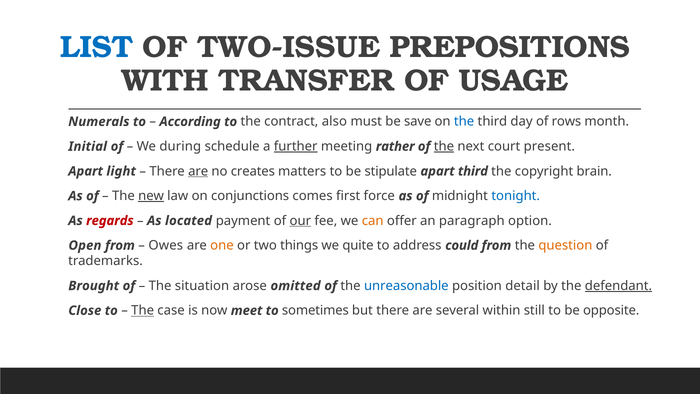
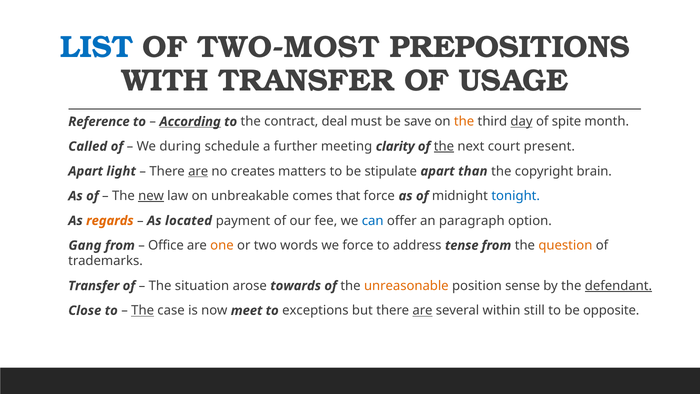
TWO-ISSUE: TWO-ISSUE -> TWO-MOST (288, 47)
Numerals: Numerals -> Reference (99, 122)
According underline: none -> present (190, 122)
also: also -> deal (335, 122)
the colour: blue -> orange (464, 122)
day underline: none -> present (522, 122)
rows: rows -> spite (566, 122)
Initial: Initial -> Called (88, 146)
further underline: present -> none (296, 146)
rather: rather -> clarity (395, 146)
apart third: third -> than (473, 171)
conjunctions: conjunctions -> unbreakable (250, 196)
first: first -> that (348, 196)
regards colour: red -> orange (110, 221)
our underline: present -> none (300, 221)
can colour: orange -> blue (373, 221)
Open: Open -> Gang (85, 245)
Owes: Owes -> Office (166, 245)
things: things -> words (299, 245)
we quite: quite -> force (358, 245)
could: could -> tense (462, 245)
Brought: Brought -> Transfer (94, 286)
omitted: omitted -> towards (296, 286)
unreasonable colour: blue -> orange (406, 286)
detail: detail -> sense (523, 286)
sometimes: sometimes -> exceptions (315, 310)
are underline: none -> present (422, 310)
